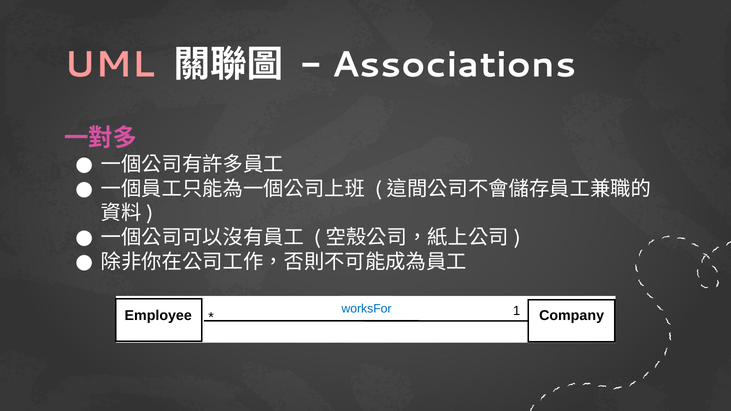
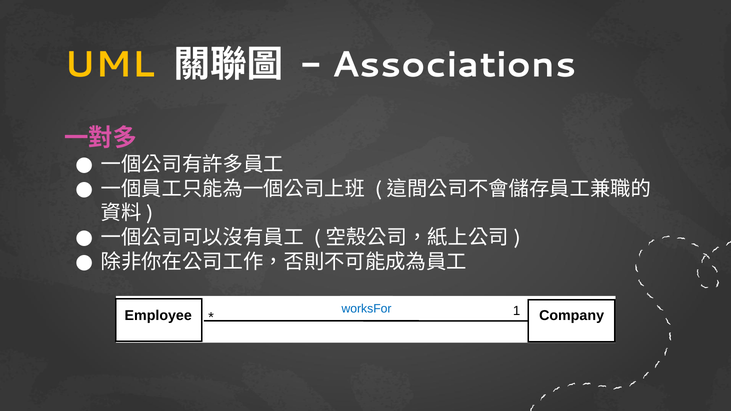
UML colour: pink -> yellow (109, 65)
